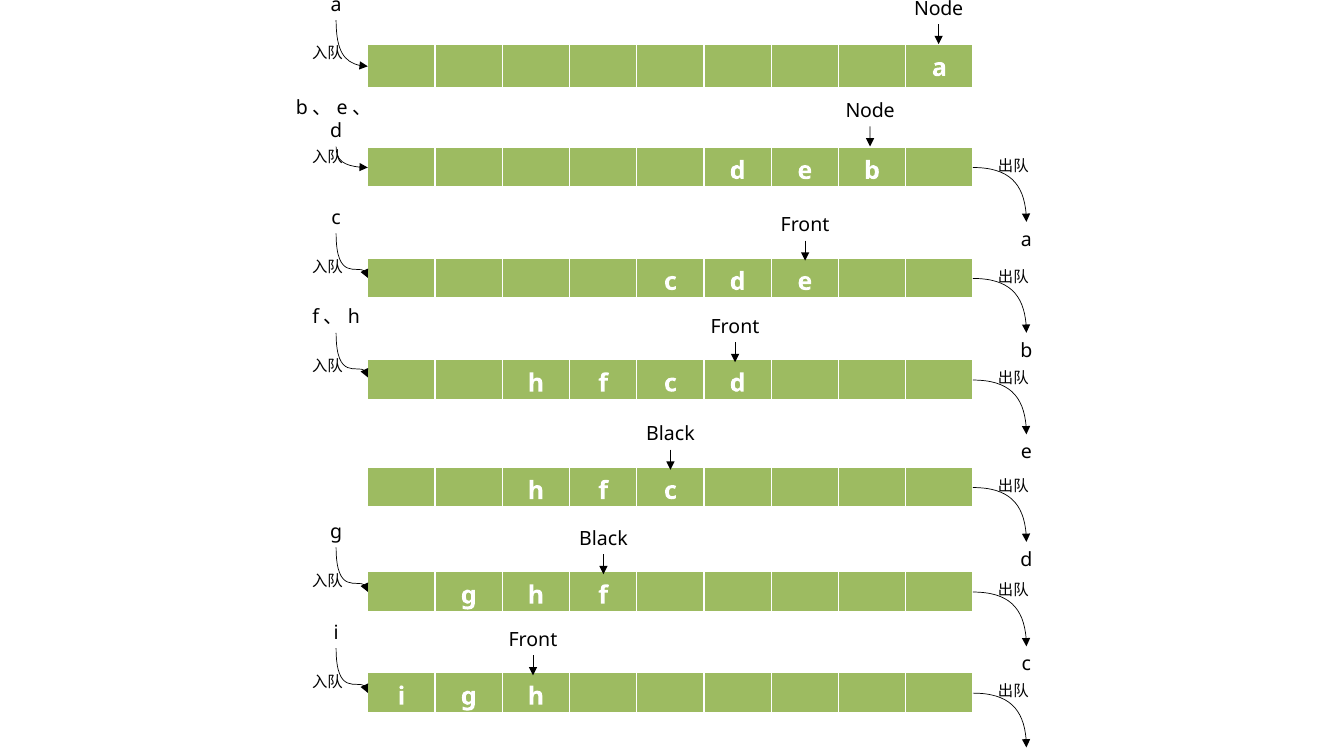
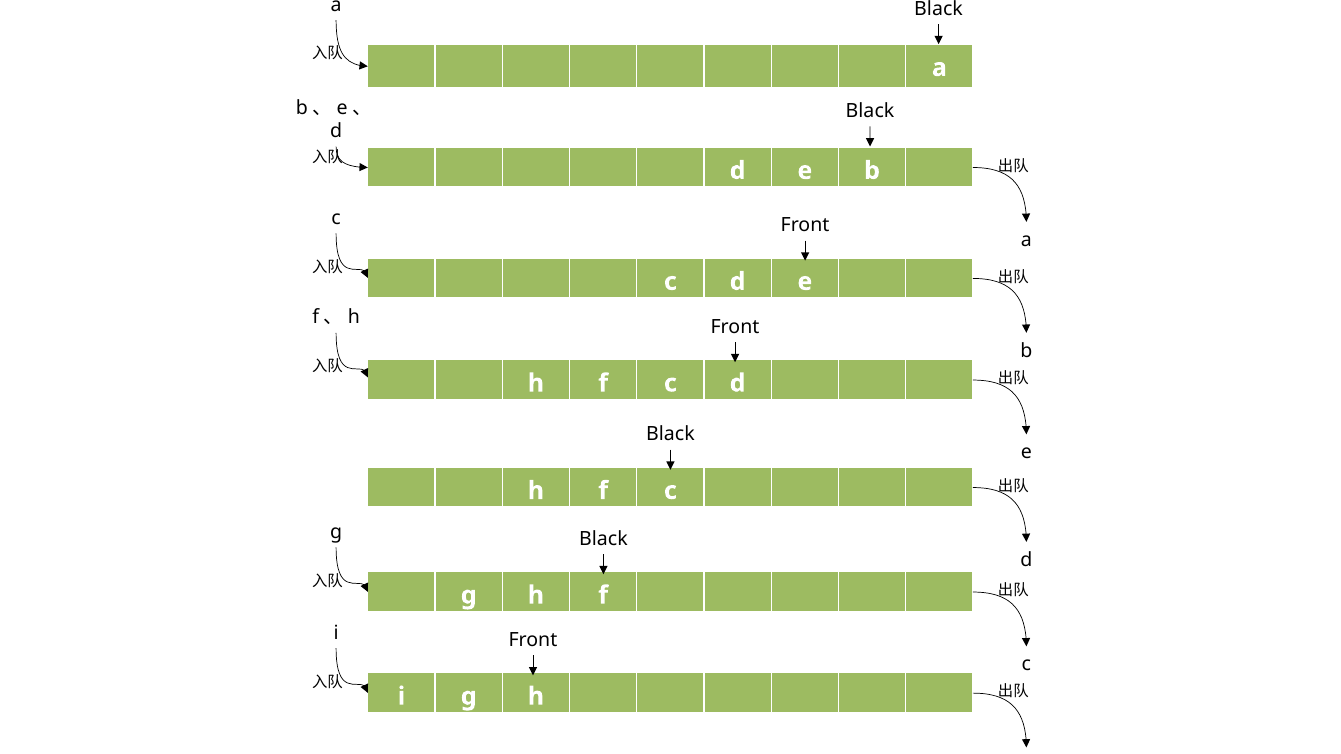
Node: Node -> Black (939, 9)
Node: Node -> Black (870, 111)
